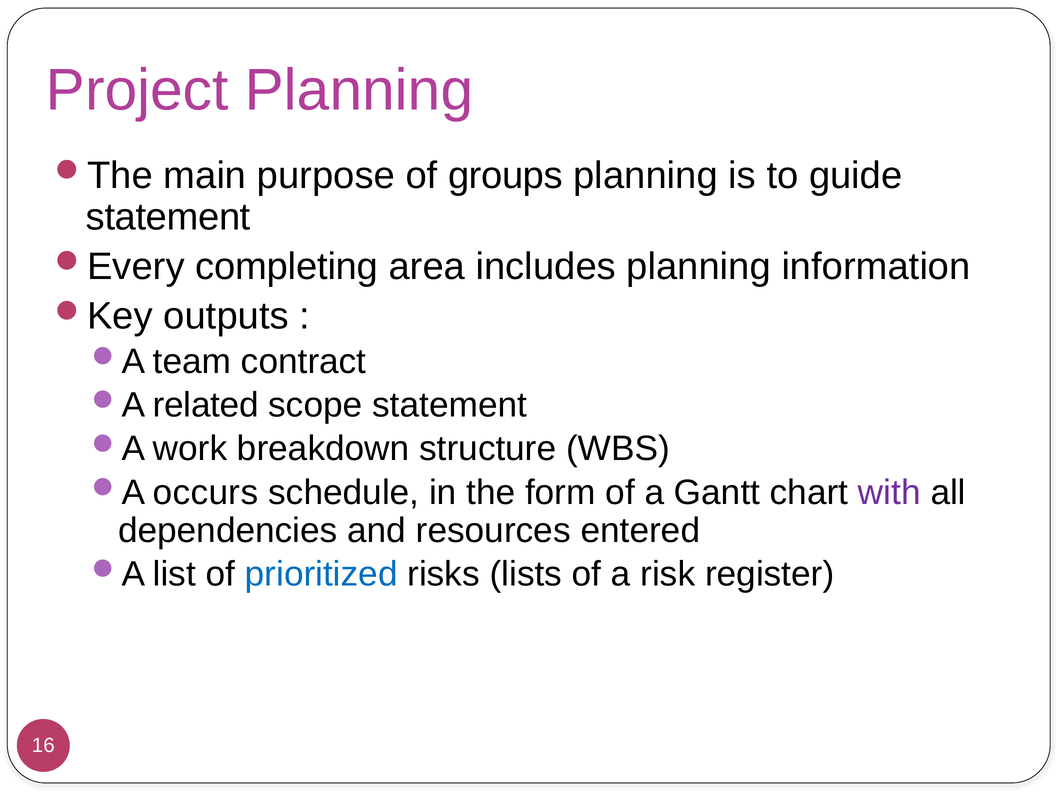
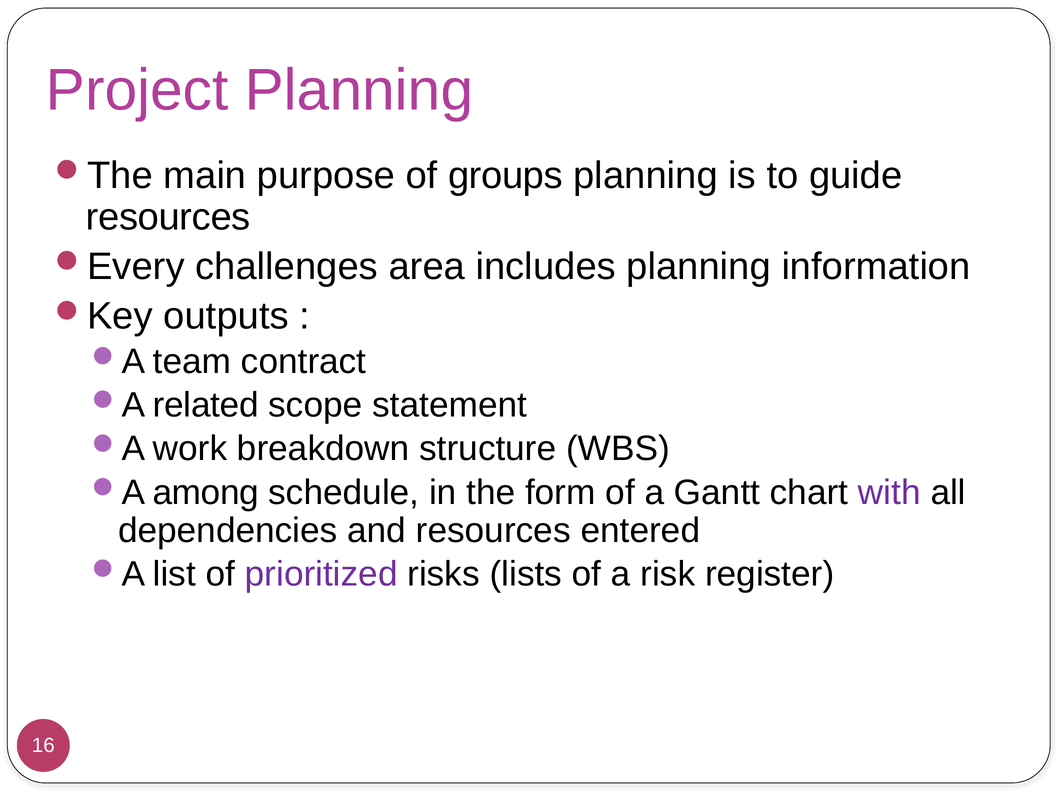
statement: statement -> resources (168, 217)
completing: completing -> challenges (287, 266)
occurs: occurs -> among (206, 492)
prioritized colour: blue -> purple (321, 574)
